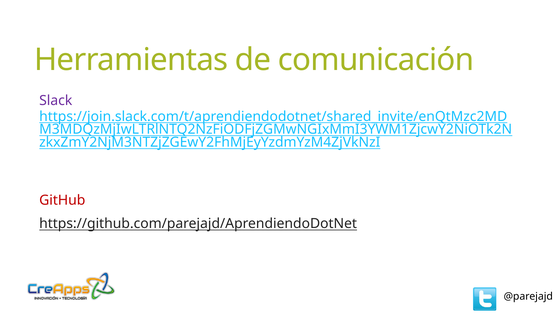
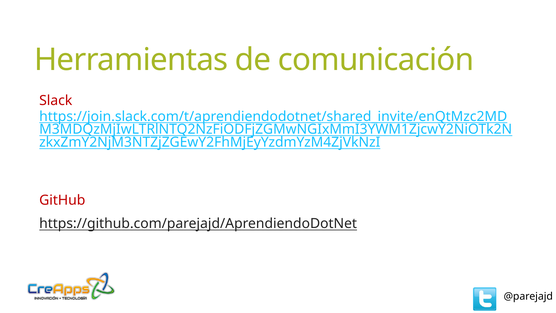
Slack colour: purple -> red (56, 101)
